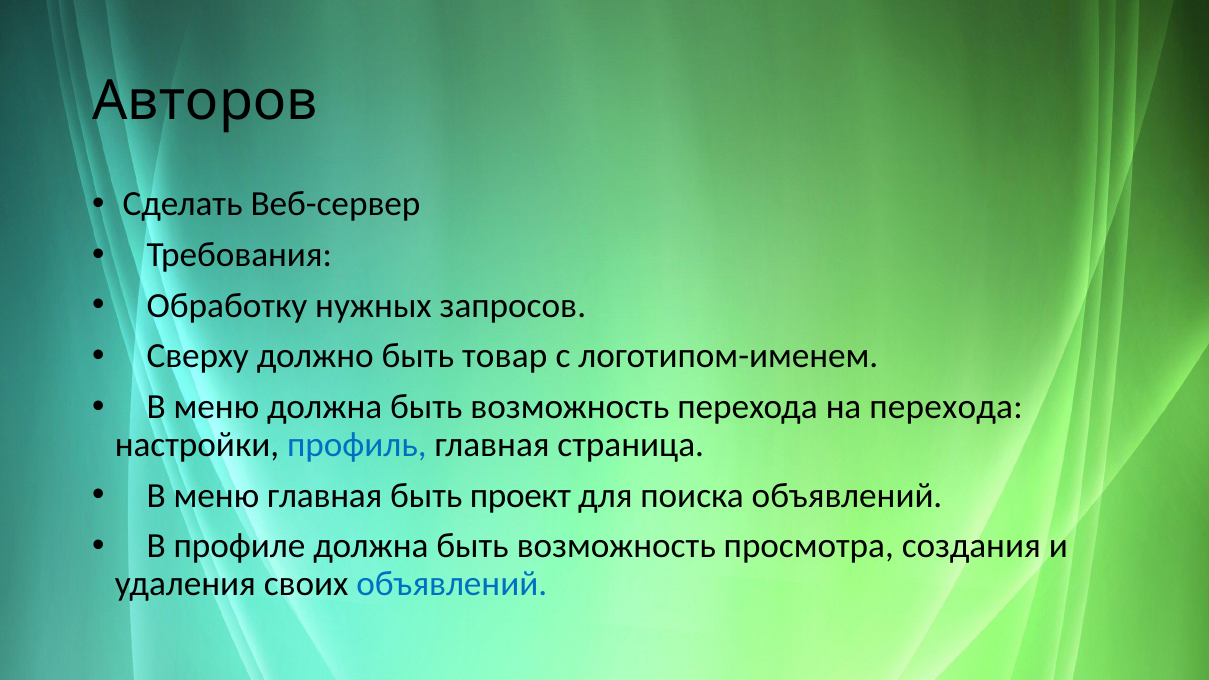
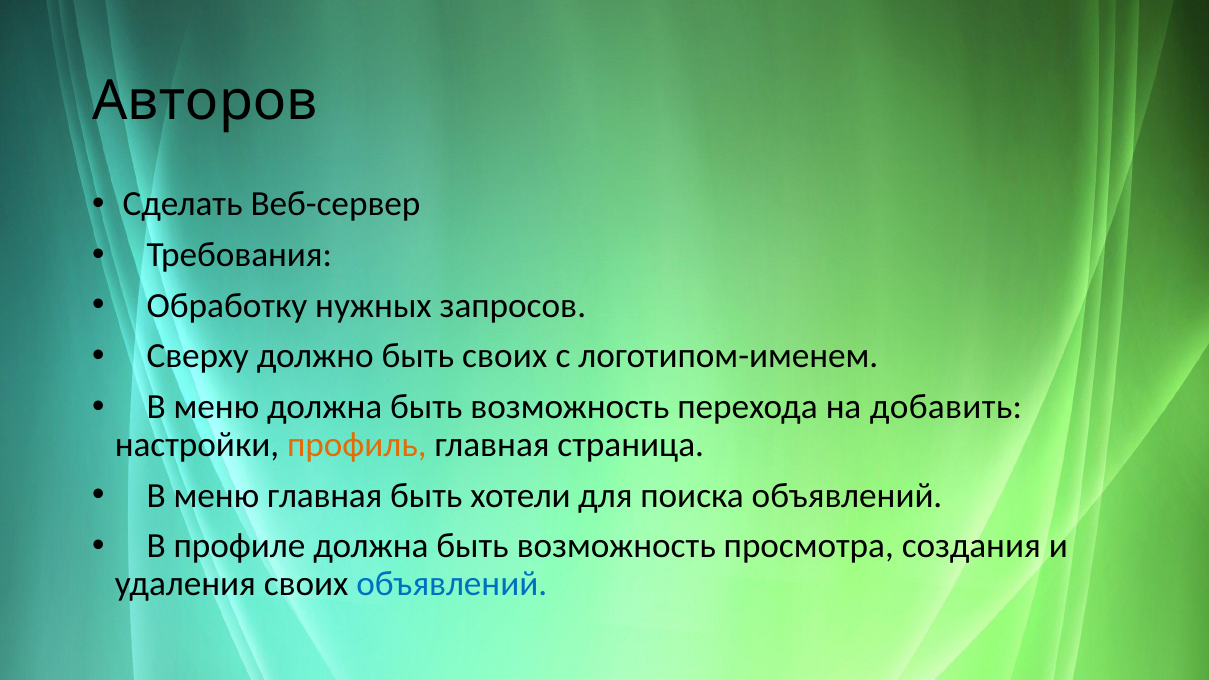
быть товар: товар -> своих (505, 356)
на перехода: перехода -> добавить (946, 407)
профиль colour: blue -> orange (357, 445)
проект: проект -> хотели (520, 495)
